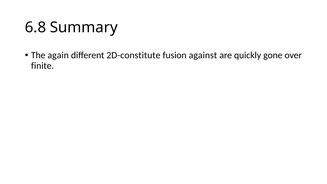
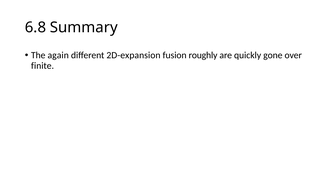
2D-constitute: 2D-constitute -> 2D-expansion (133, 55)
against: against -> roughly (203, 55)
